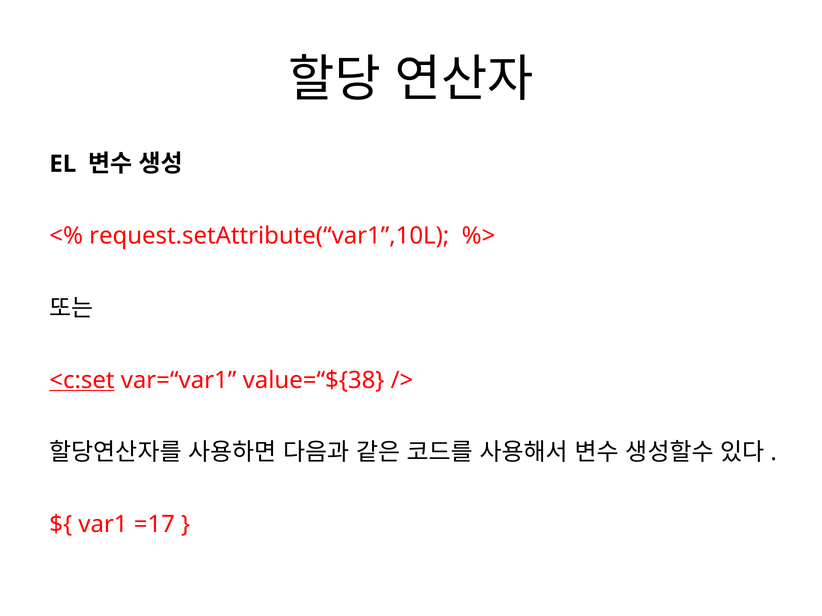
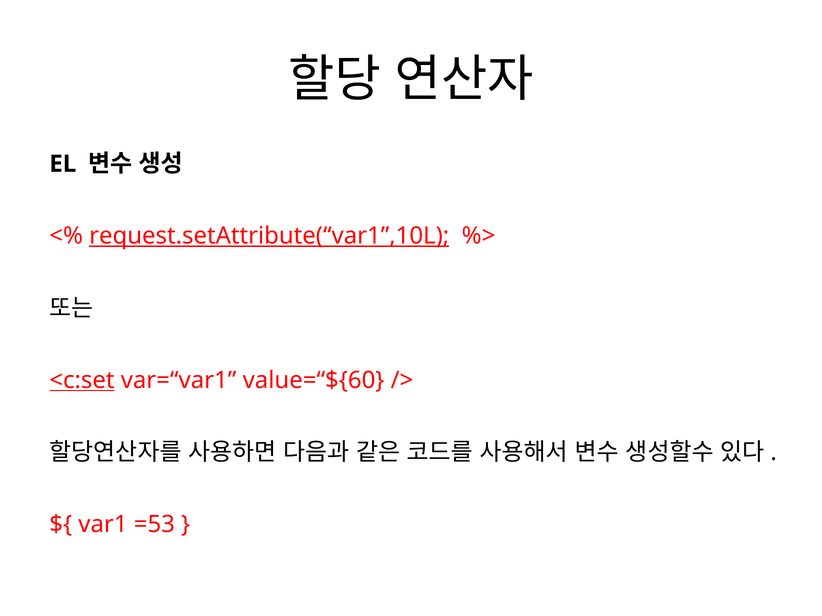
request.setAttribute(“var1”,10L underline: none -> present (269, 236)
value=“${38: value=“${38 -> value=“${60 (314, 381)
=17: =17 -> =53 (154, 525)
